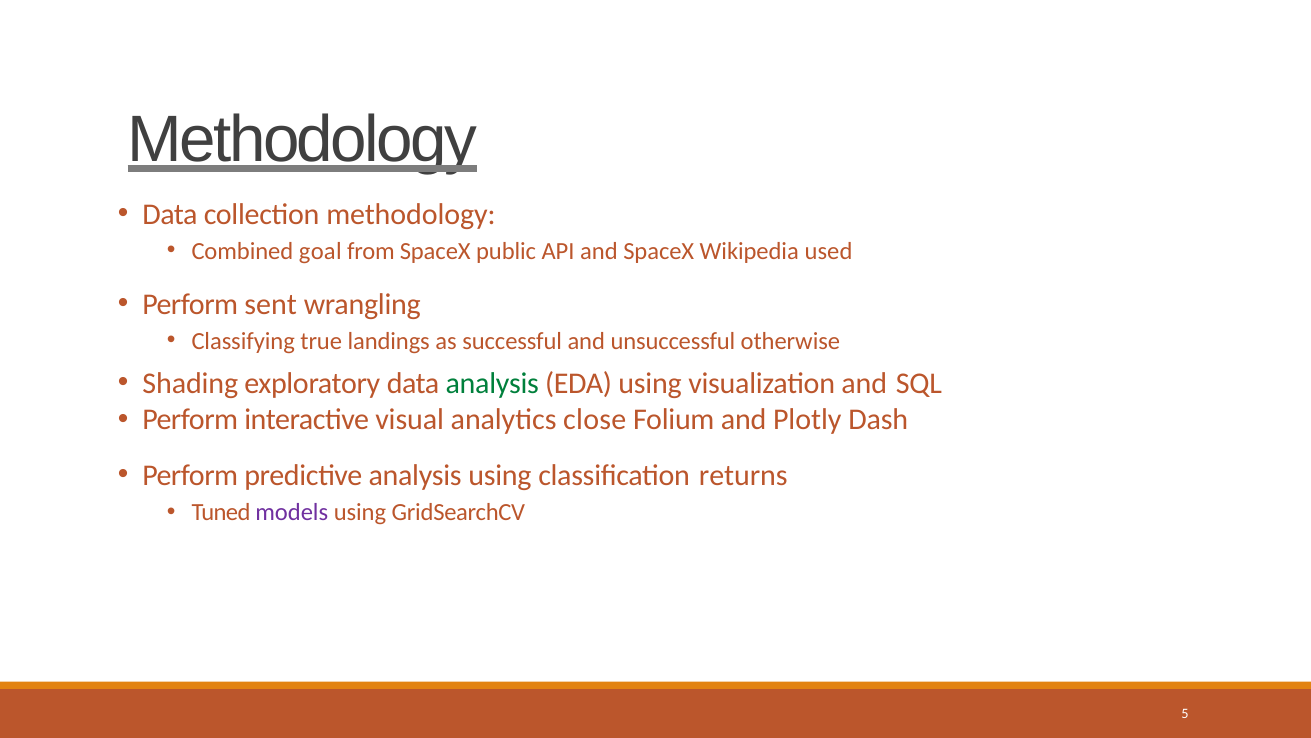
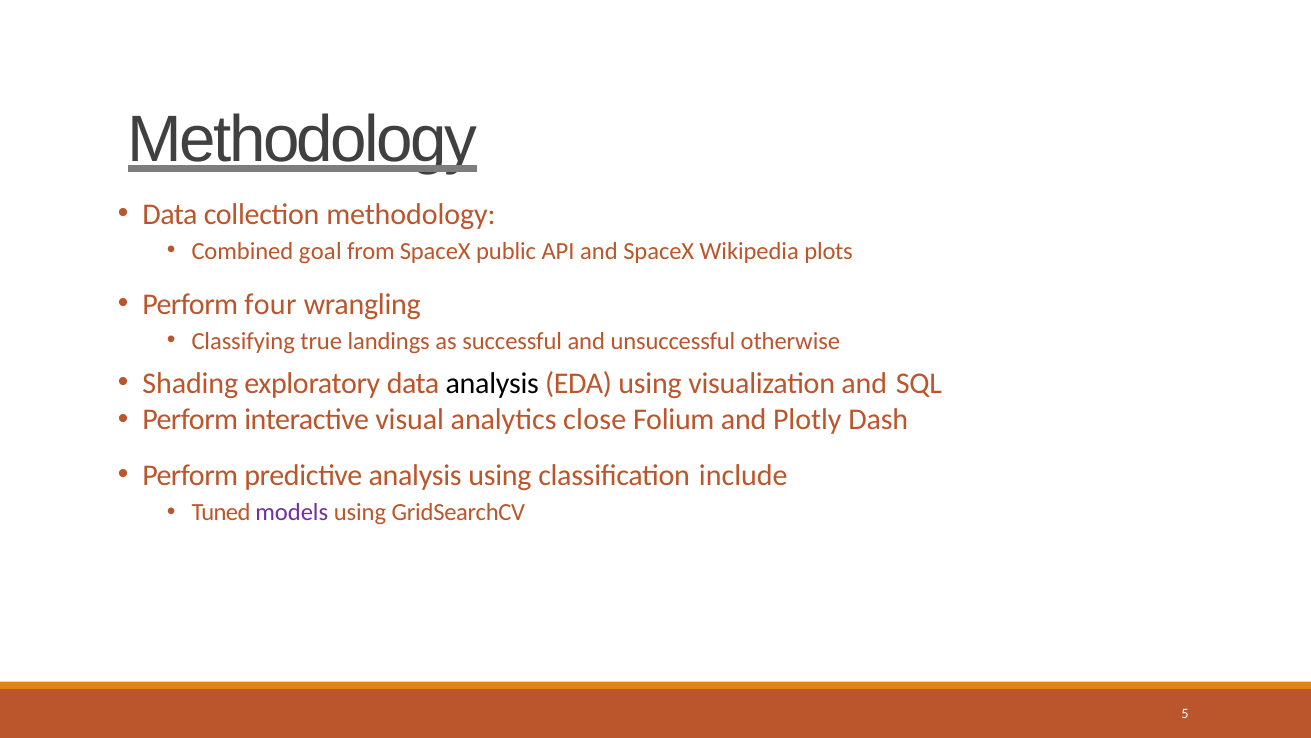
used: used -> plots (829, 251)
sent: sent -> four (270, 304)
analysis colour: green -> black (492, 383)
returns: returns -> include (743, 475)
